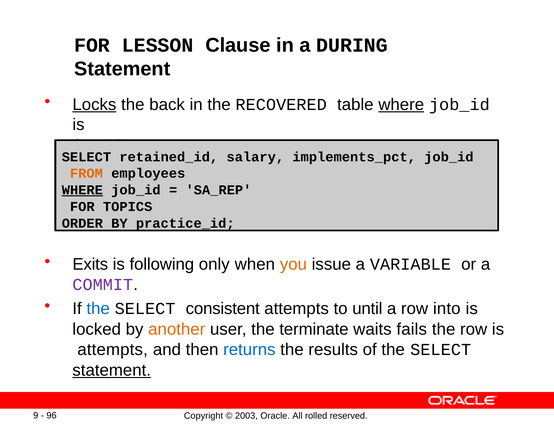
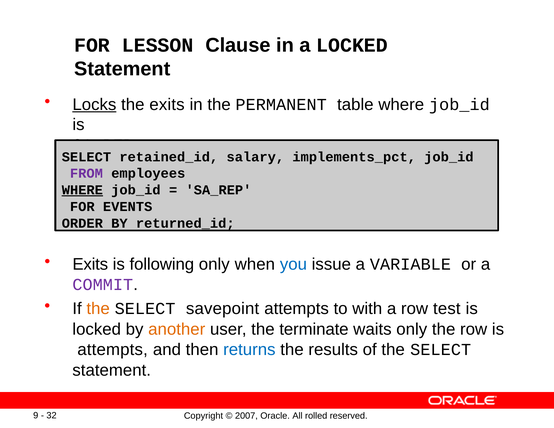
a DURING: DURING -> LOCKED (352, 45)
the back: back -> exits (167, 104)
RECOVERED: RECOVERED -> PERMANENT (281, 104)
where underline: present -> none (401, 104)
FROM colour: orange -> purple (86, 173)
TOPICS: TOPICS -> EVENTS (128, 207)
practice_id: practice_id -> returned_id (185, 223)
you colour: orange -> blue (293, 264)
the colour: blue -> orange (98, 309)
consistent: consistent -> savepoint (223, 309)
until: until -> with (367, 309)
into: into -> test (447, 309)
waits fails: fails -> only (412, 329)
statement underline: present -> none (112, 370)
96: 96 -> 32 (52, 416)
2003: 2003 -> 2007 (246, 416)
